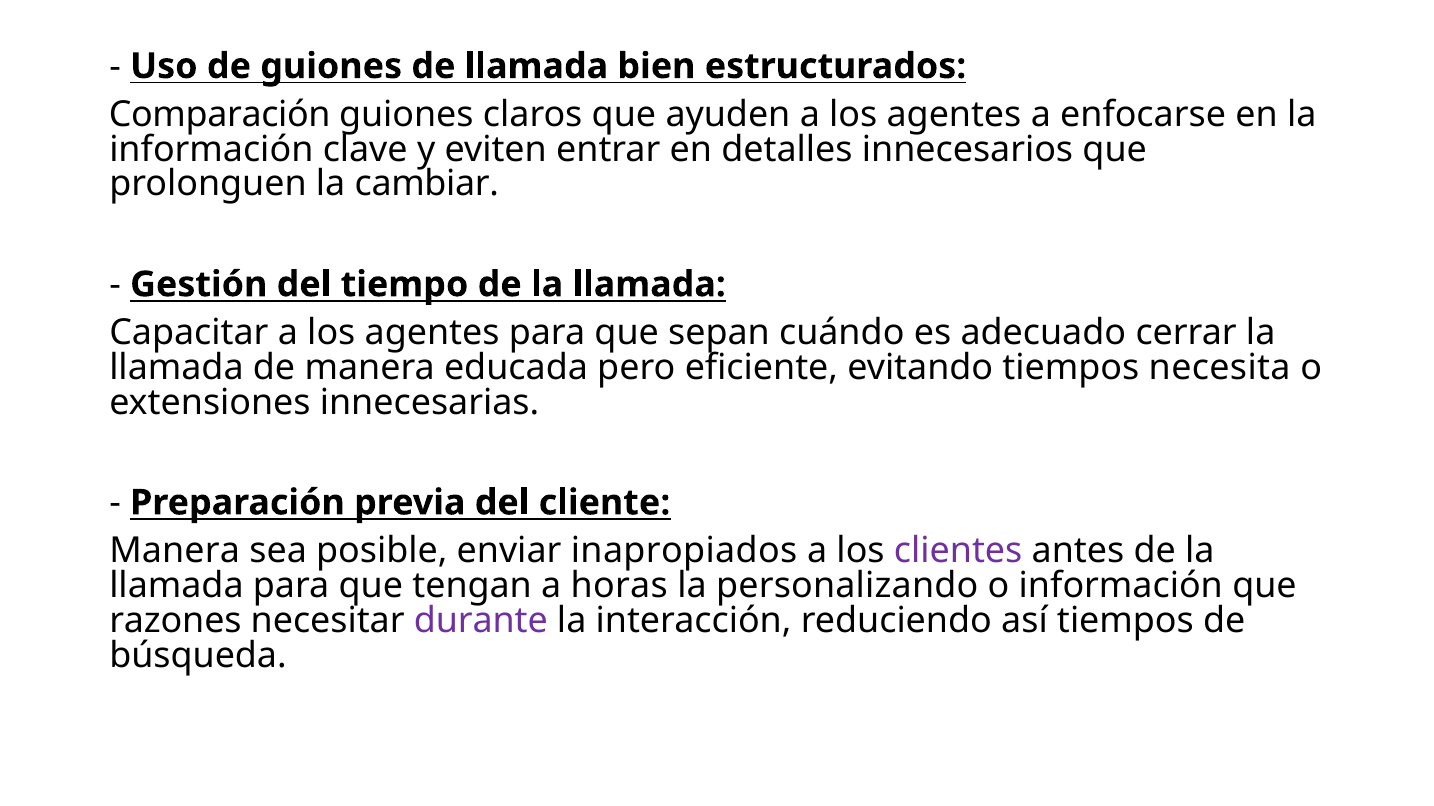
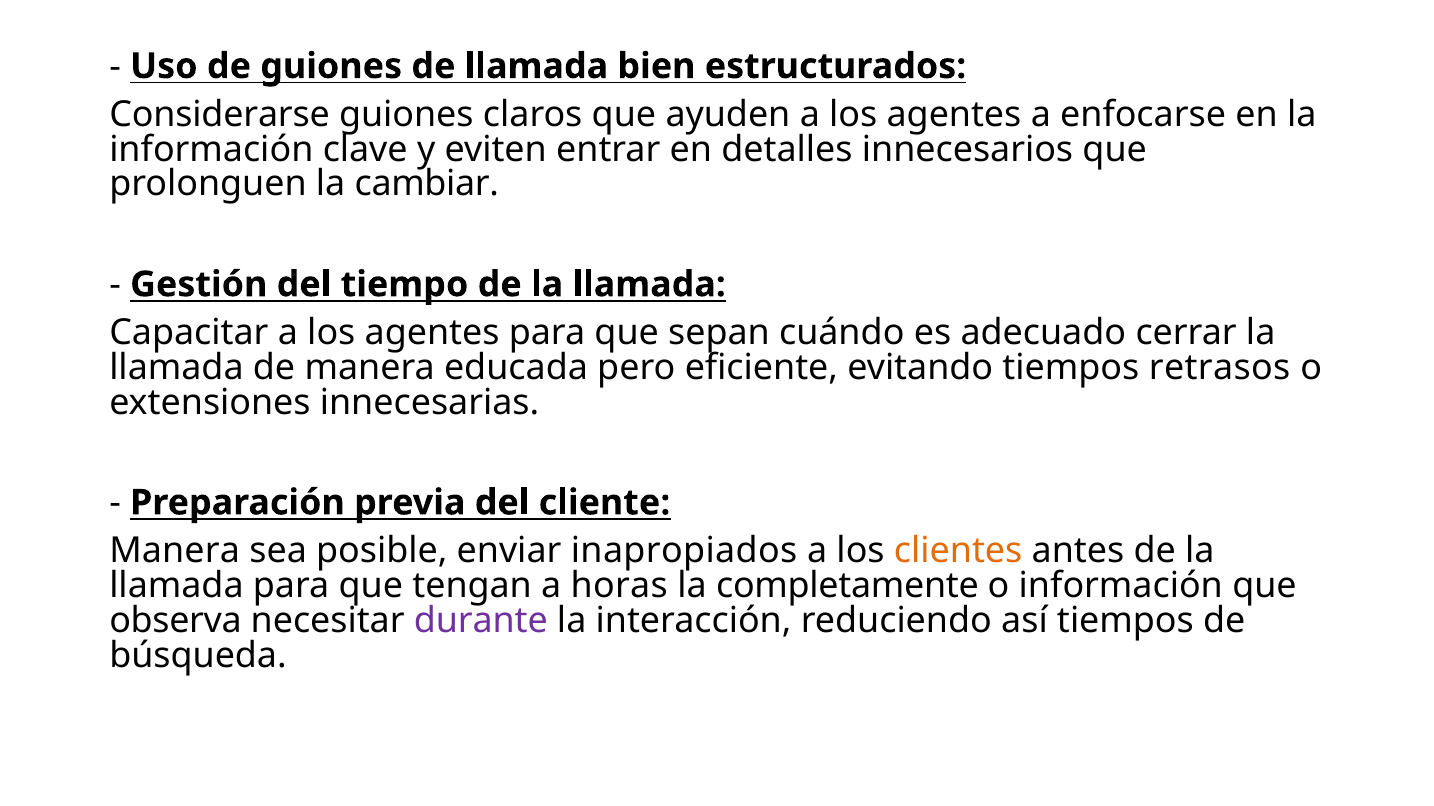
Comparación: Comparación -> Considerarse (220, 115)
necesita: necesita -> retrasos (1220, 368)
clientes colour: purple -> orange (958, 551)
personalizando: personalizando -> completamente (847, 586)
razones: razones -> observa (176, 621)
